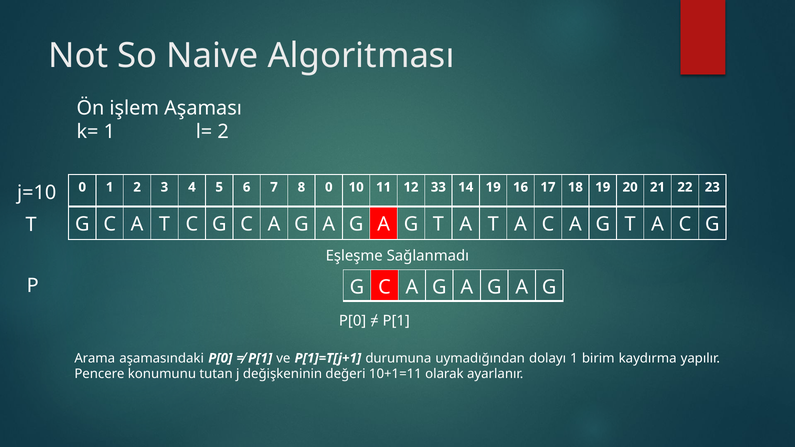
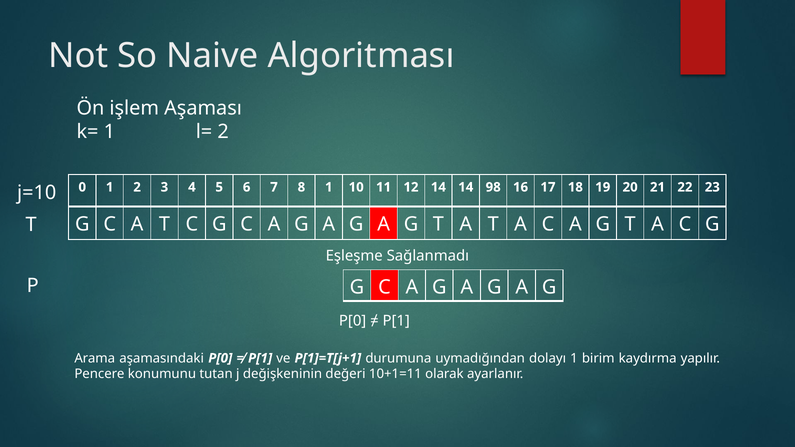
8 0: 0 -> 1 (329, 187)
12 33: 33 -> 14 (438, 187)
14 19: 19 -> 98 (493, 187)
